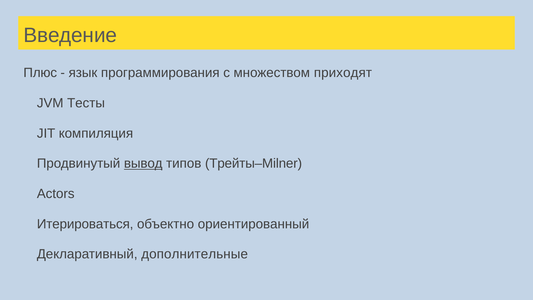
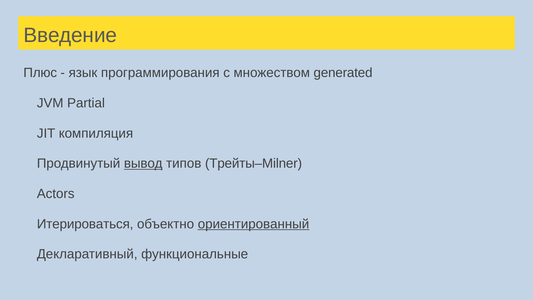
приходят: приходят -> generated (343, 73)
Тесты: Тесты -> Partial (86, 103)
ориентированный underline: none -> present (254, 224)
дополнительные: дополнительные -> функциональные (195, 254)
